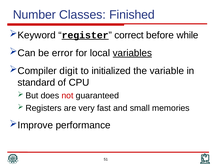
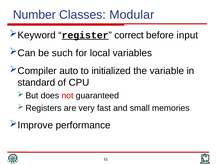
Finished: Finished -> Modular (132, 15)
while: while -> input (187, 35)
error: error -> such (62, 53)
variables underline: present -> none (132, 53)
digit: digit -> auto (69, 71)
